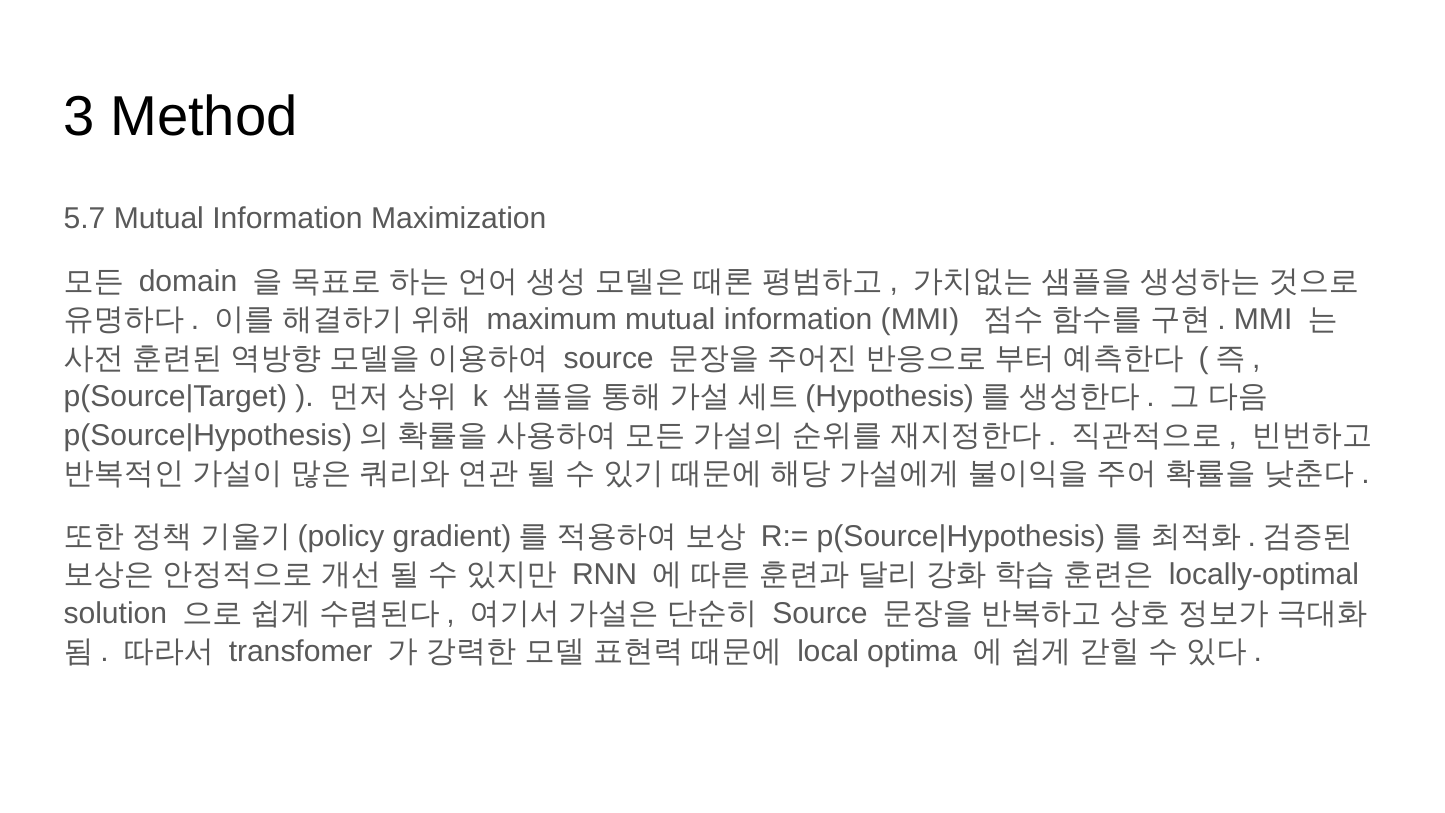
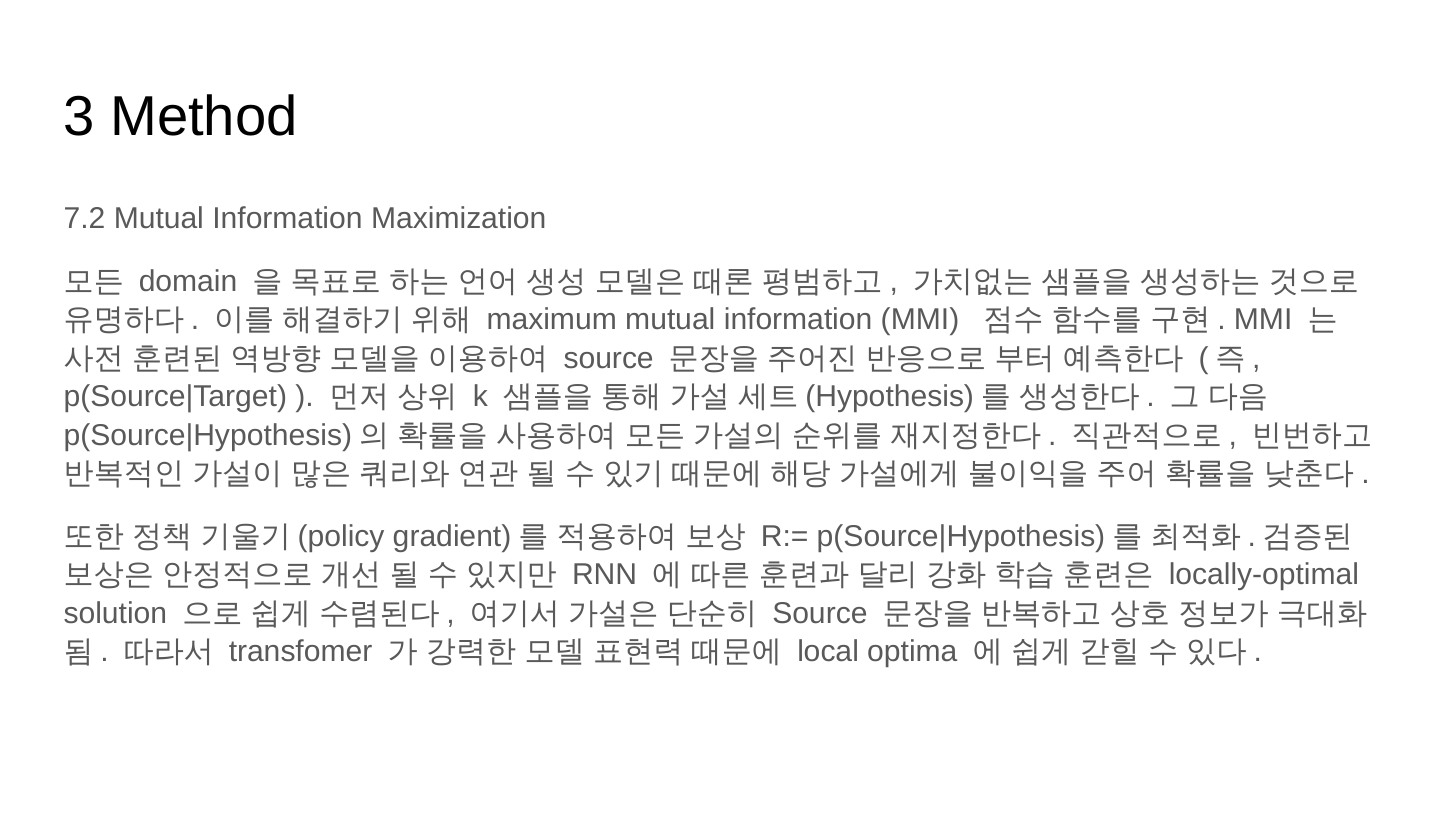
5.7: 5.7 -> 7.2 (85, 219)
